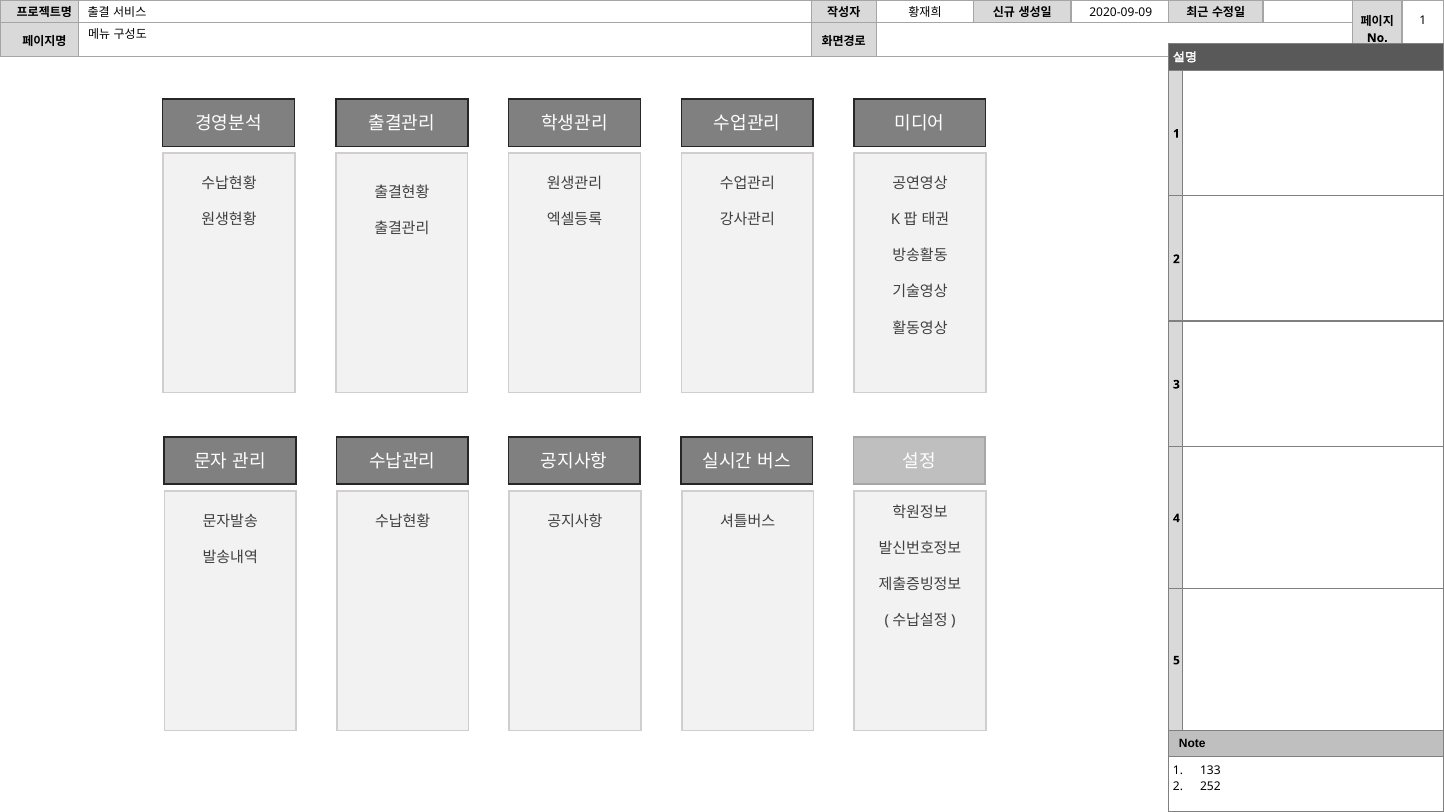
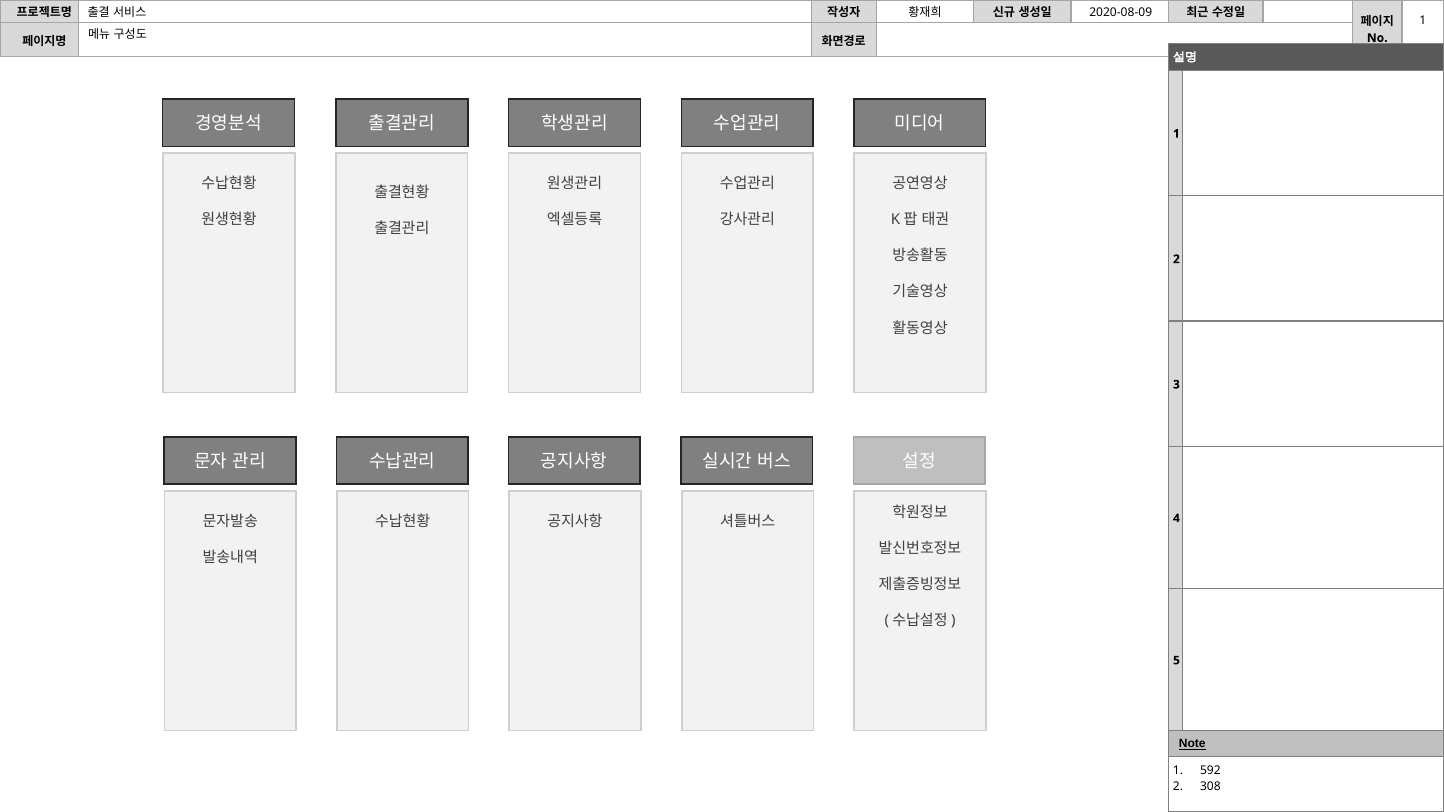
2020-09-09: 2020-09-09 -> 2020-08-09 (1121, 12)
Note underline: none -> present (1192, 744)
133: 133 -> 592 (1210, 770)
252: 252 -> 308 (1210, 787)
